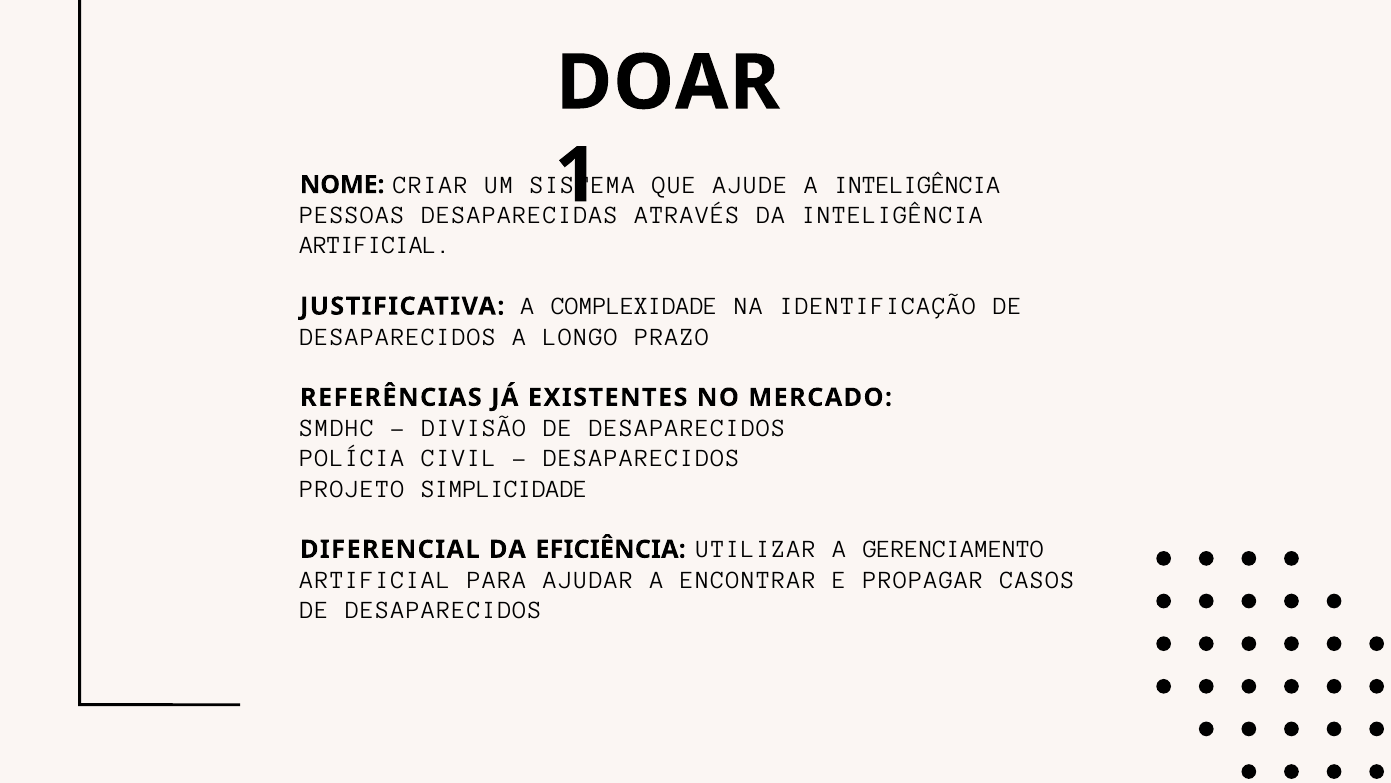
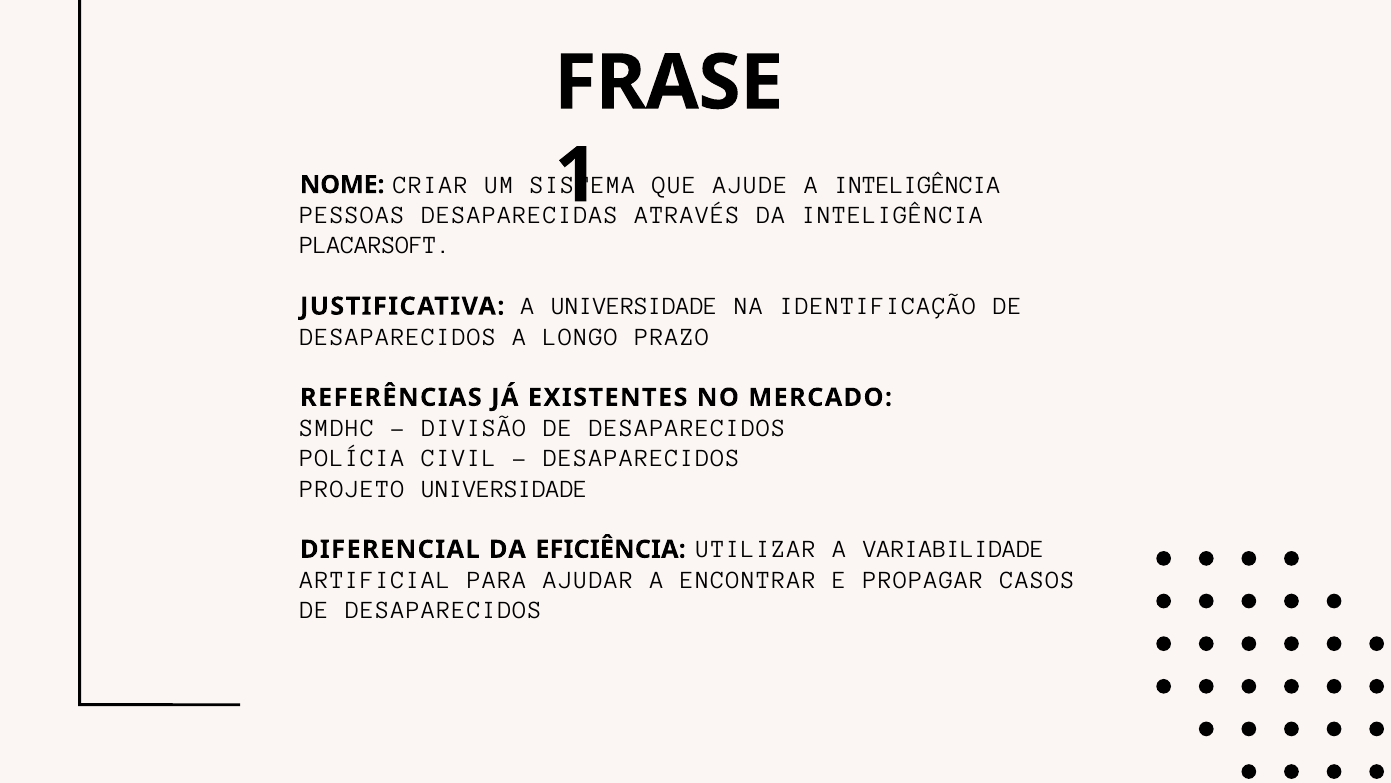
DOAR: DOAR -> FRASE (669, 83)
ARTIFICIAL: ARTIFICIAL -> PLACARSOFT (376, 245)
A COMPLEXIDADE: COMPLEXIDADE -> UNIVERSIDADE (635, 306)
PROJETO SIMPLICIDADE: SIMPLICIDADE -> UNIVERSIDADE (505, 488)
GERENCIAMENTO: GERENCIAMENTO -> VARIABILIDADE (954, 549)
